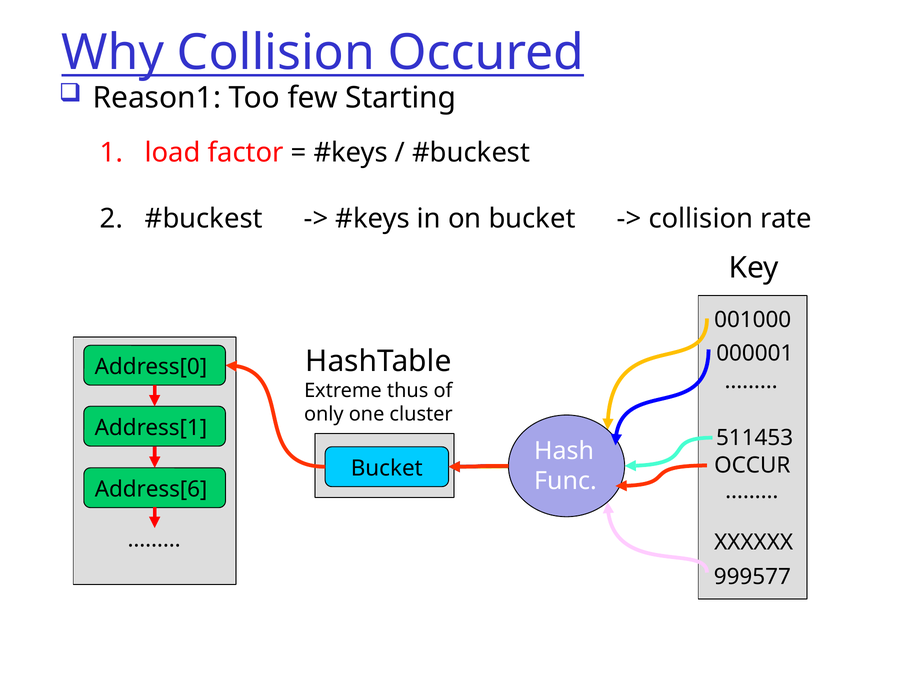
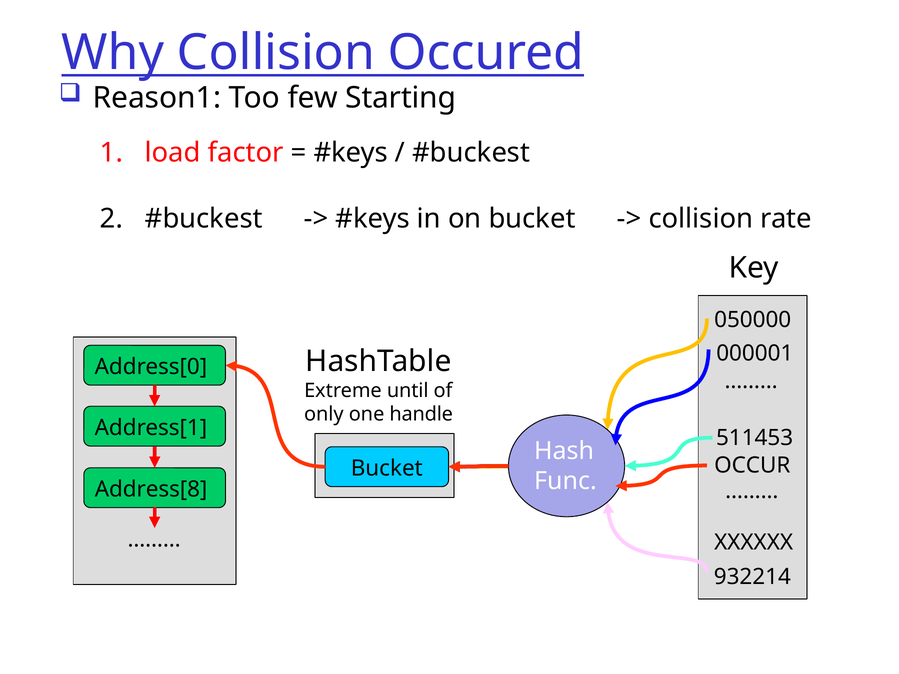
001000: 001000 -> 050000 (753, 320)
thus: thus -> until (408, 391)
cluster: cluster -> handle (421, 415)
Address[6: Address[6 -> Address[8 (151, 489)
999577: 999577 -> 932214 (752, 577)
